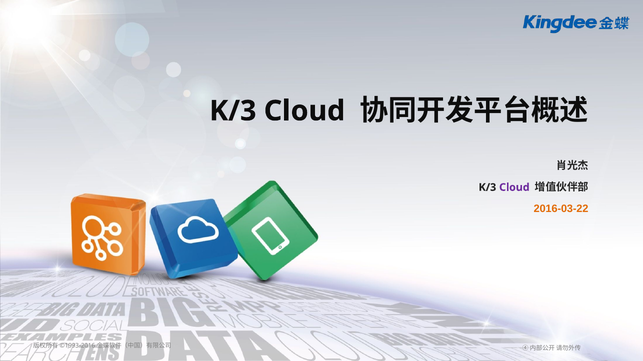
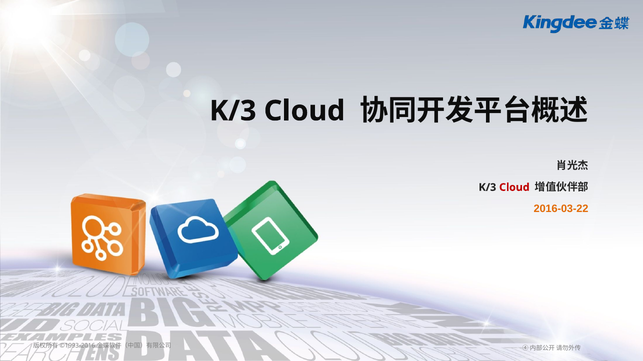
Cloud colour: purple -> red (514, 188)
